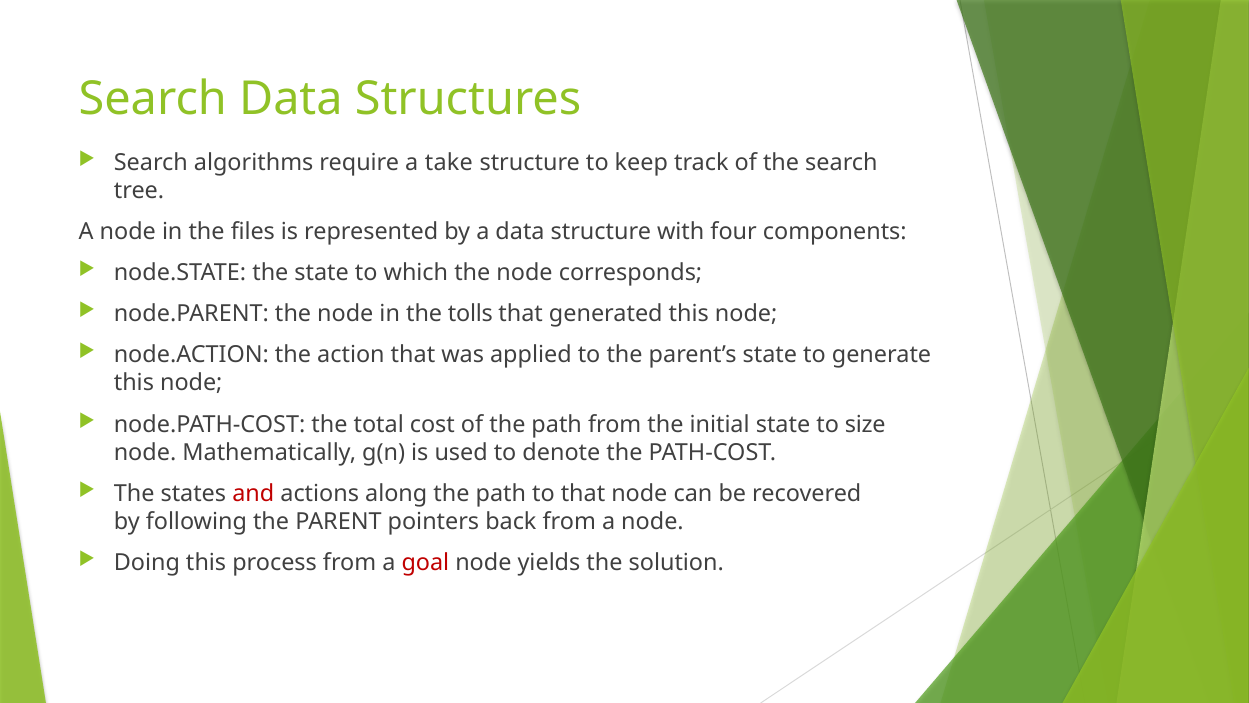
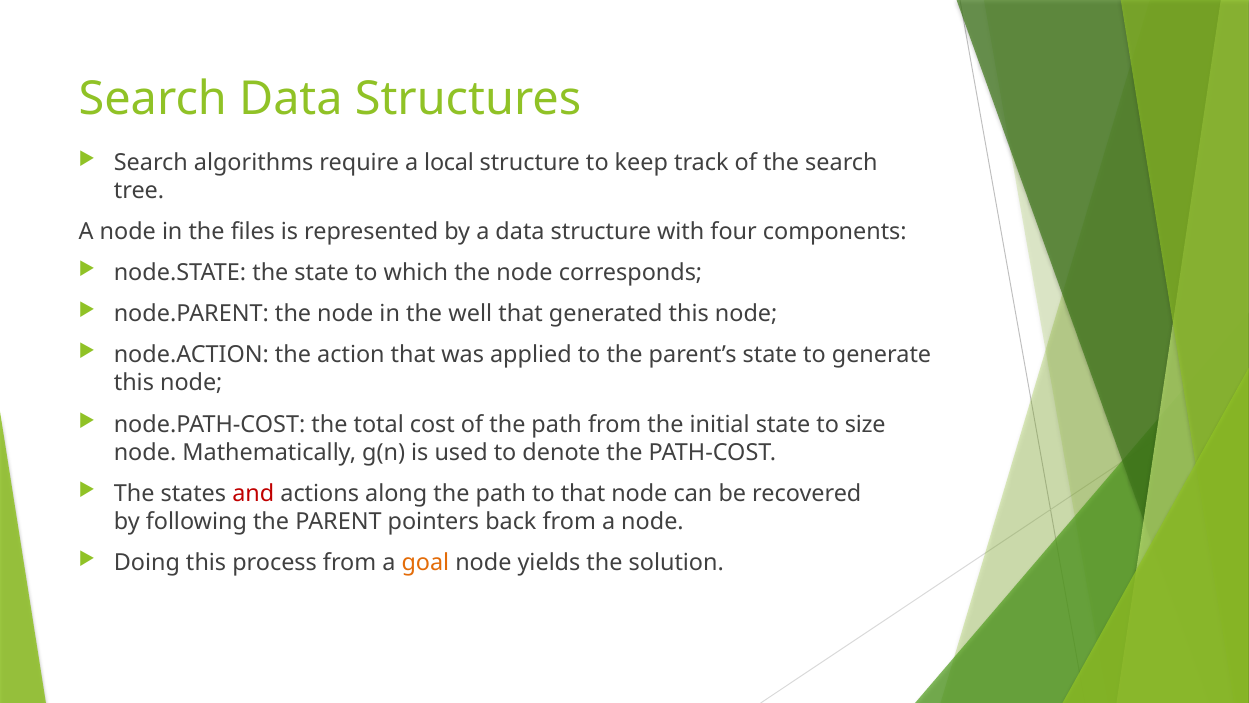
take: take -> local (449, 162)
tolls: tolls -> well (470, 314)
goal colour: red -> orange (425, 562)
